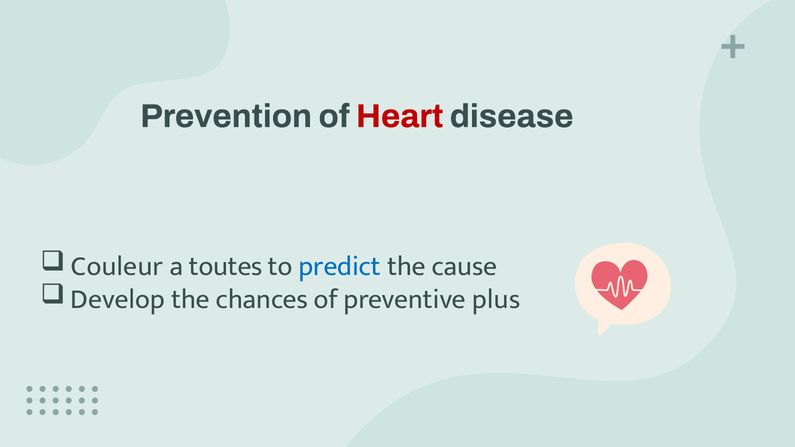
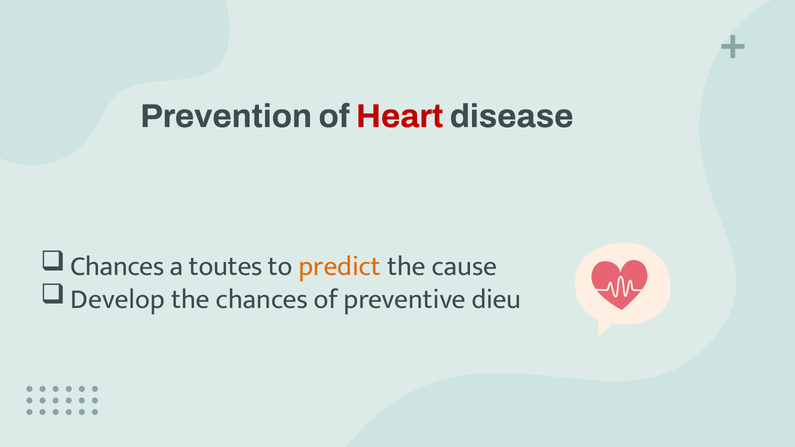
Couleur: Couleur -> Chances (117, 266)
predict colour: blue -> orange (340, 266)
plus: plus -> dieu (497, 299)
